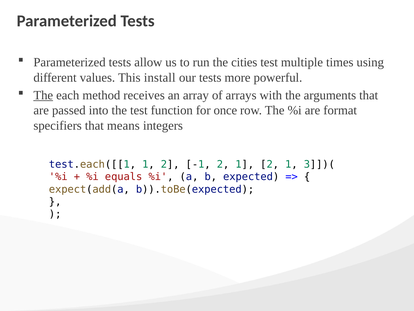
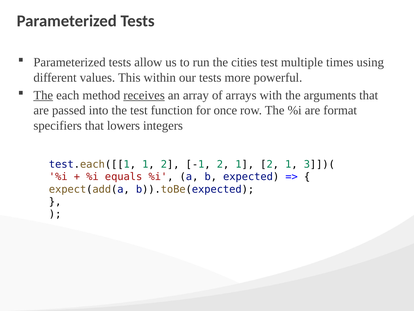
install: install -> within (160, 77)
receives underline: none -> present (144, 95)
means: means -> lowers (123, 125)
